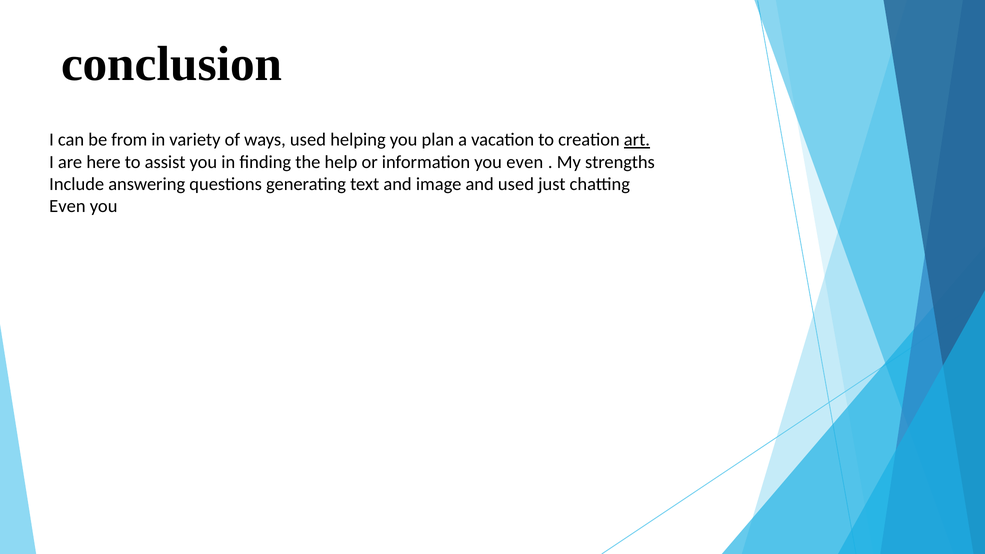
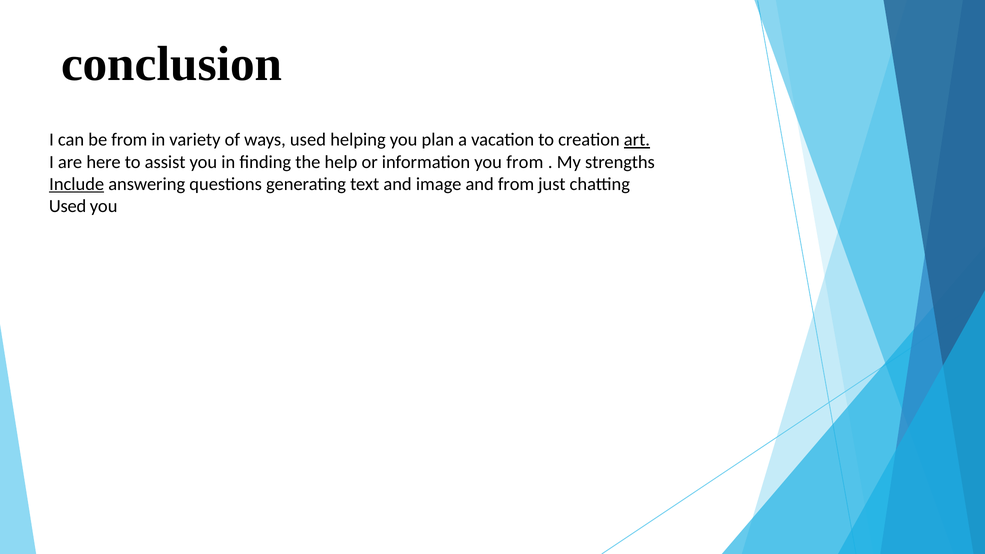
you even: even -> from (525, 162)
Include underline: none -> present (77, 184)
and used: used -> from (516, 184)
Even: Even -> Used (68, 206)
